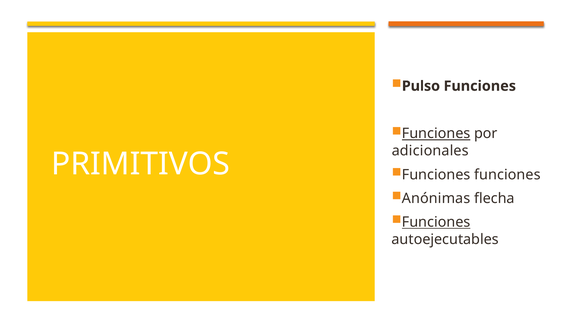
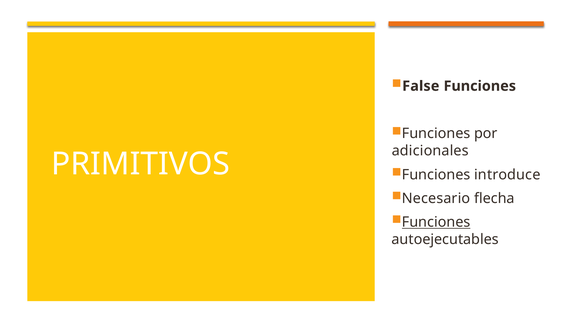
Pulso: Pulso -> False (421, 86)
Funciones underline: present -> none (436, 133)
Funciones funciones: funciones -> introduce (507, 174)
Anónimas: Anónimas -> Necesario (436, 198)
